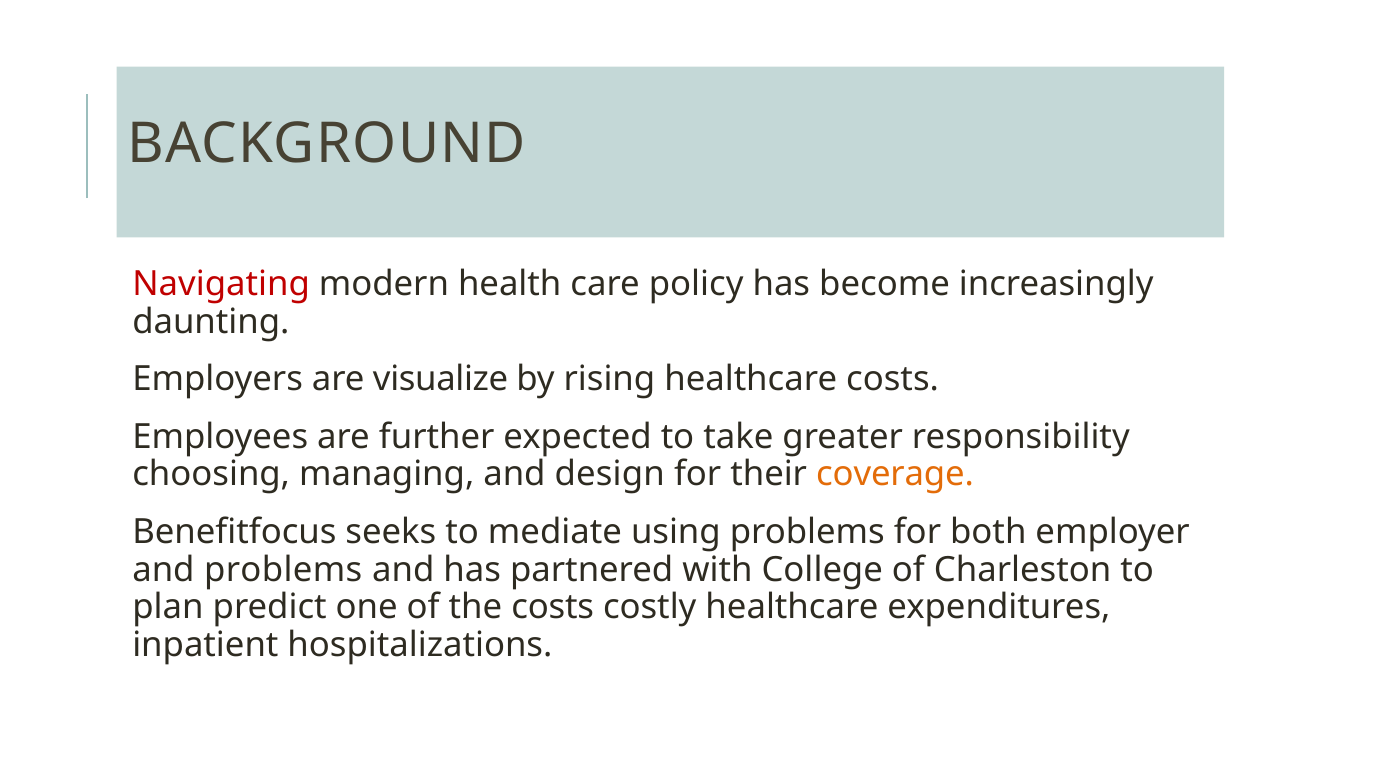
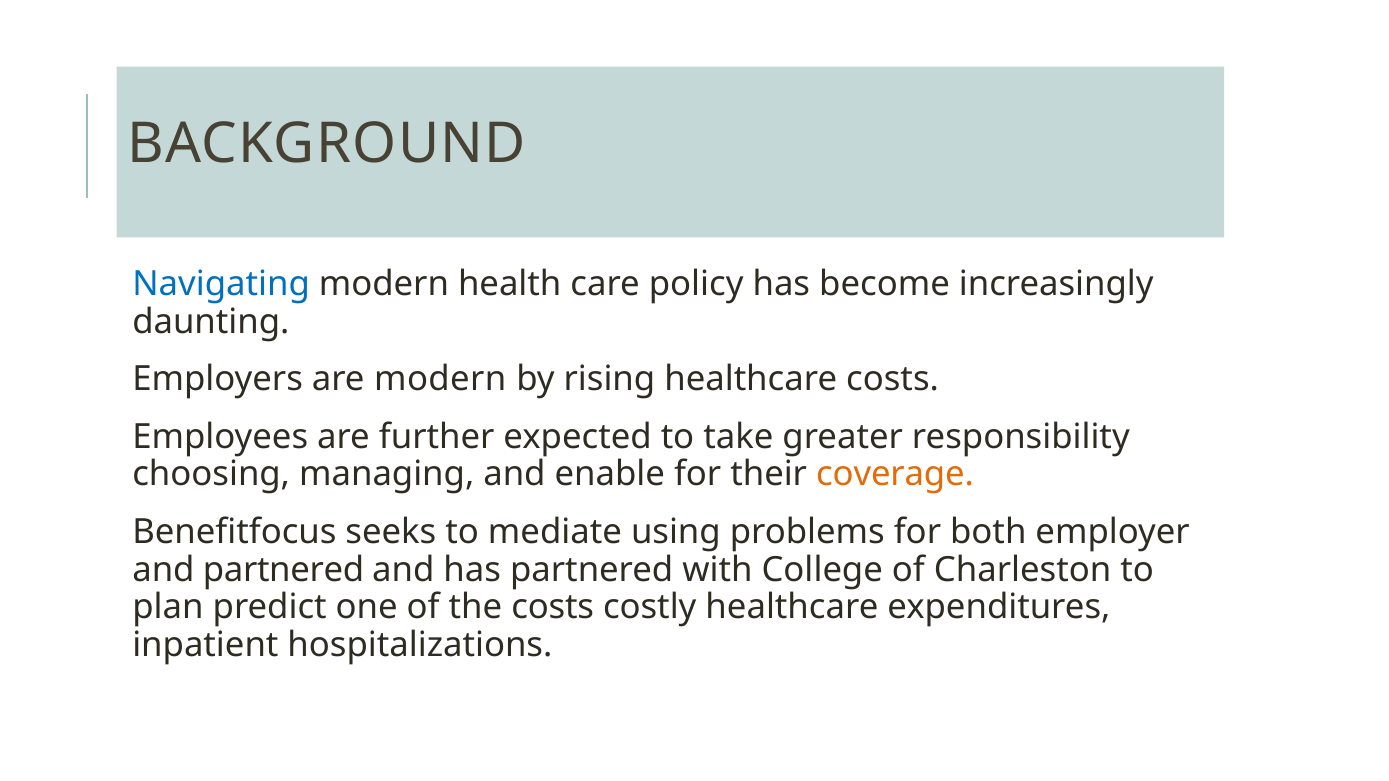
Navigating colour: red -> blue (221, 284)
are visualize: visualize -> modern (440, 379)
design: design -> enable (610, 475)
and problems: problems -> partnered (284, 570)
